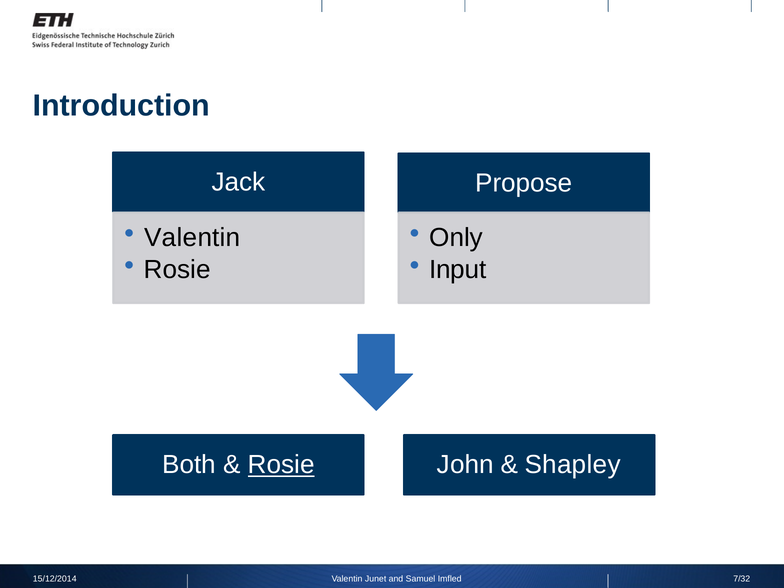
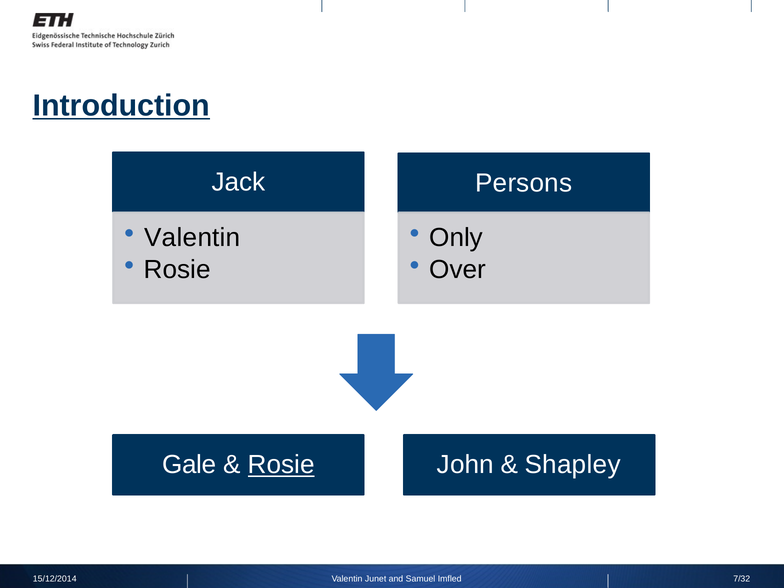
Introduction underline: none -> present (121, 106)
Propose: Propose -> Persons (524, 183)
Input: Input -> Over (458, 270)
Both: Both -> Gale (189, 465)
